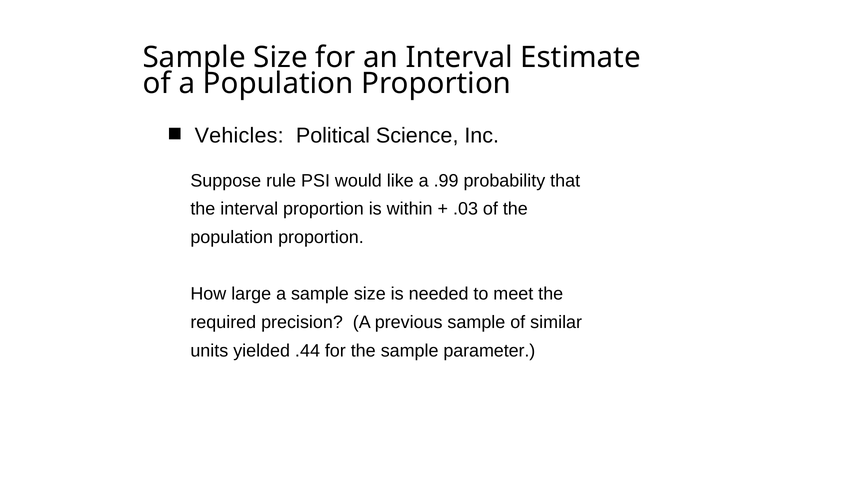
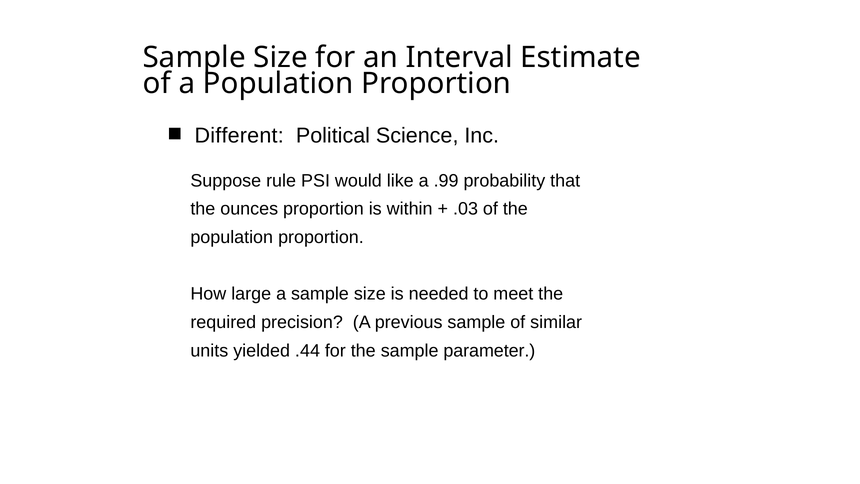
Vehicles: Vehicles -> Different (239, 136)
the interval: interval -> ounces (249, 209)
